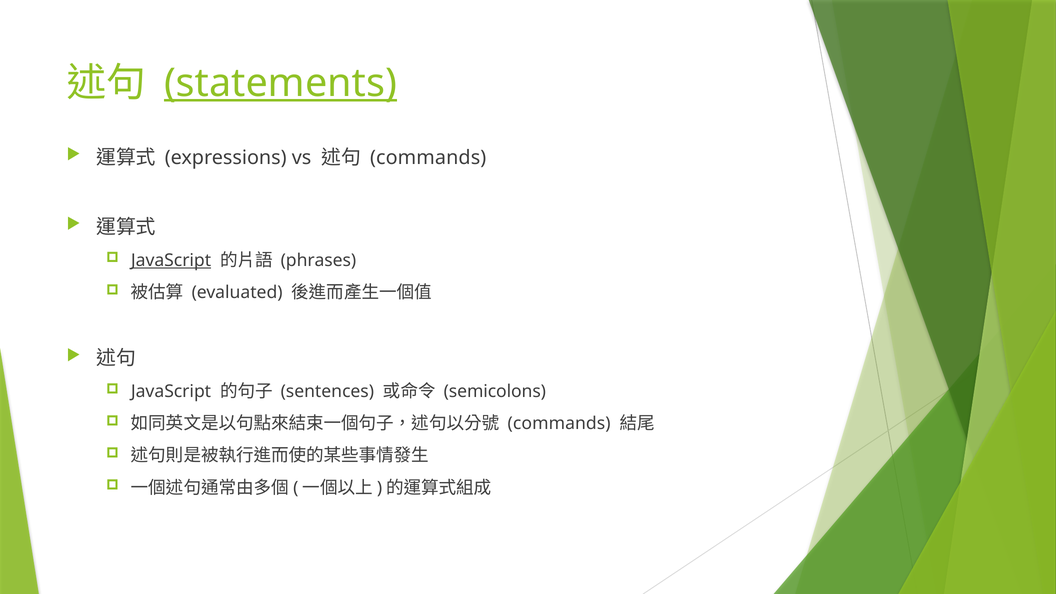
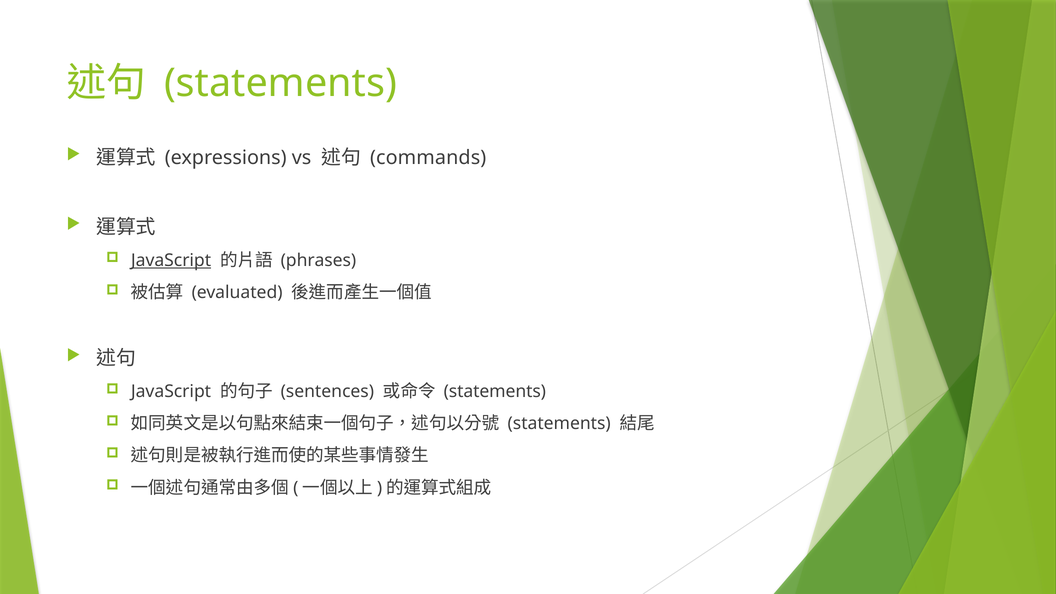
statements underline: present -> none (280, 83)
semicolons: semicolons -> statements (495, 391)
commands: commands -> statements (559, 424)
